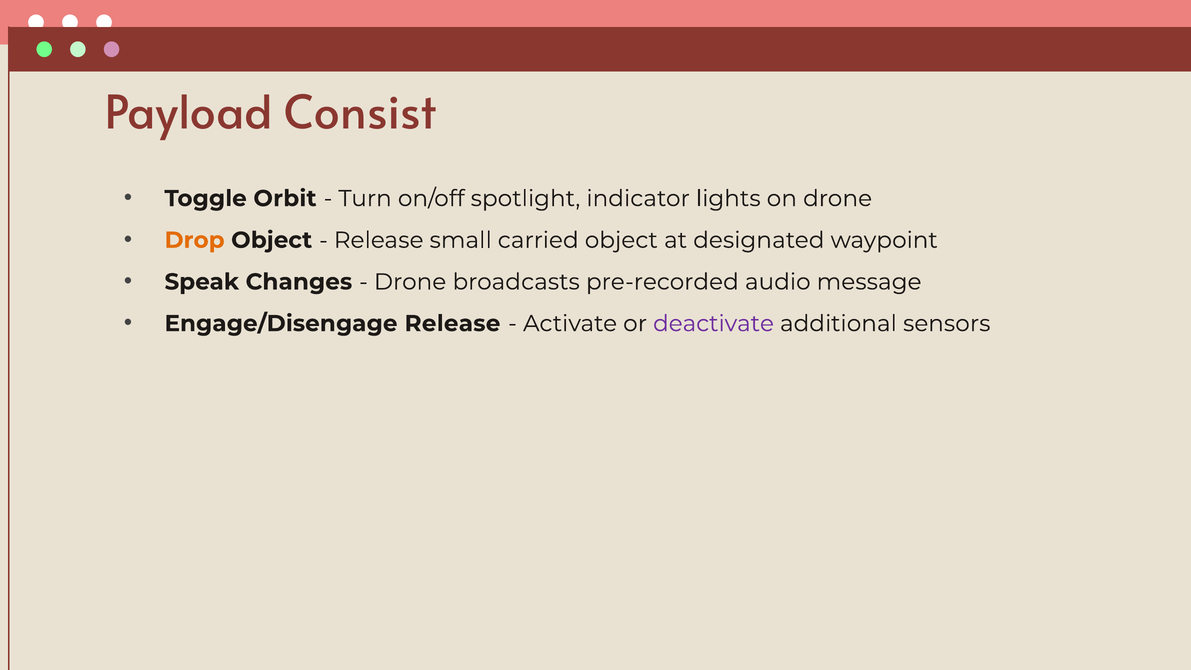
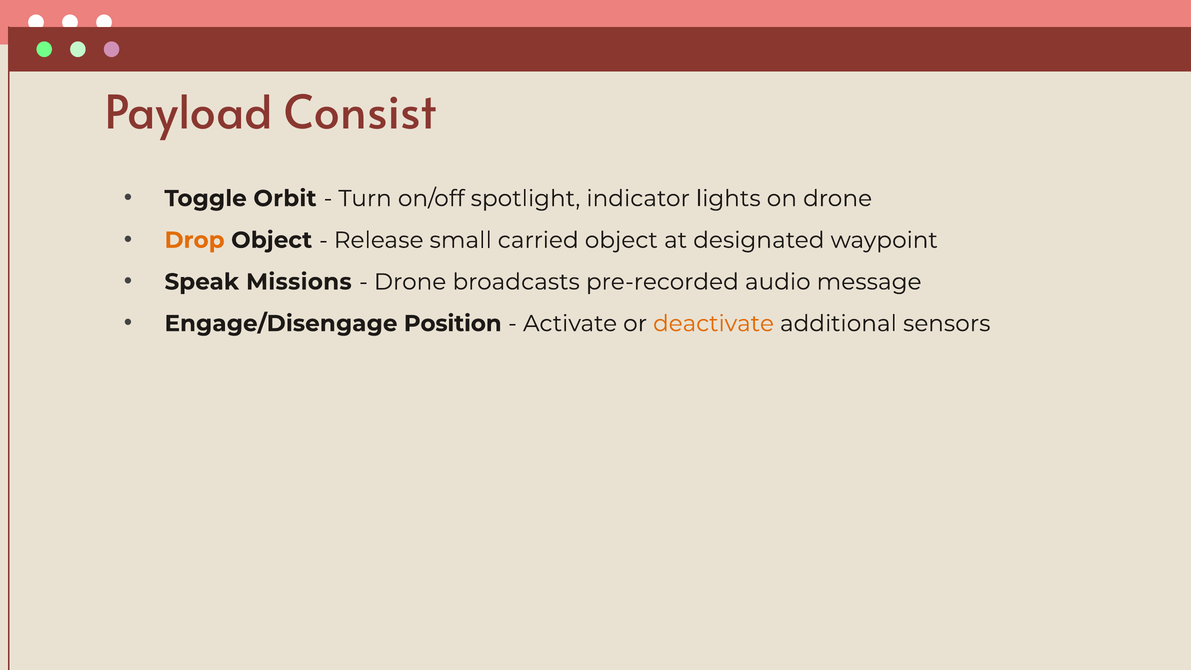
Changes: Changes -> Missions (299, 282)
Engage/Disengage Release: Release -> Position (453, 324)
deactivate colour: purple -> orange (714, 324)
